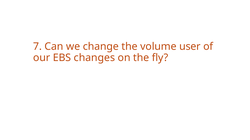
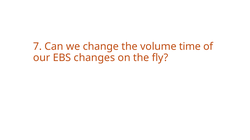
user: user -> time (190, 47)
